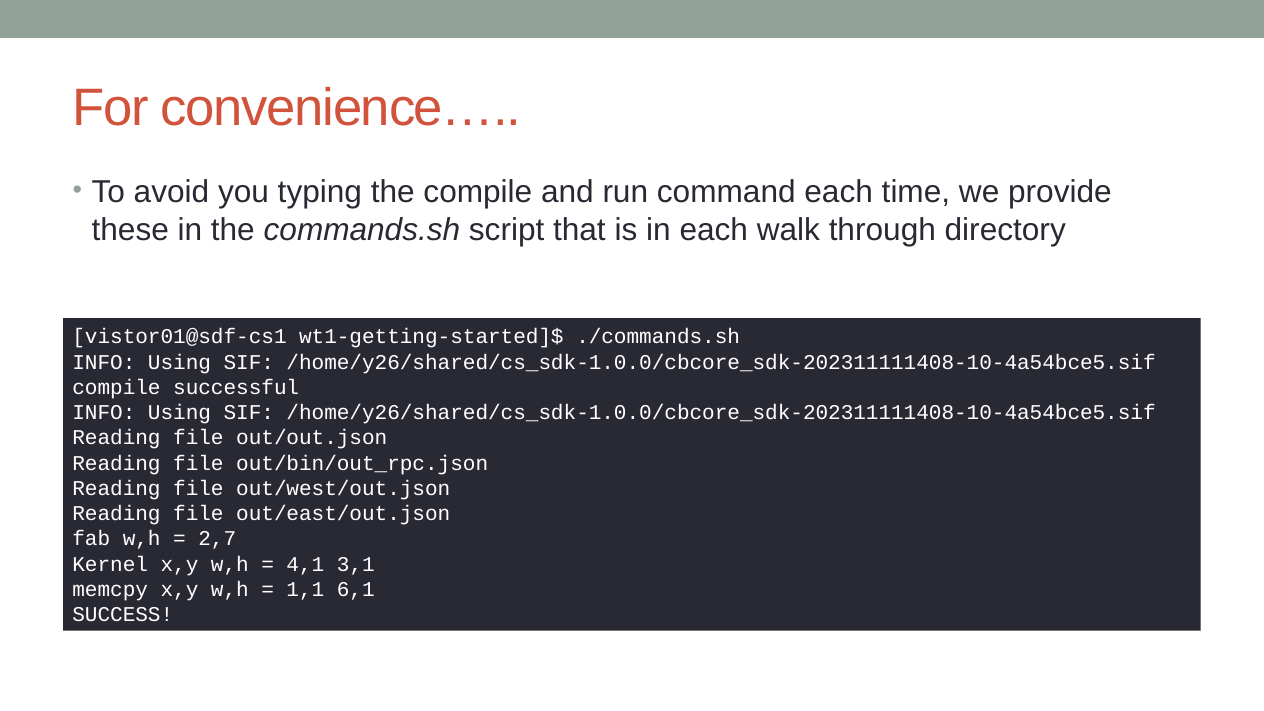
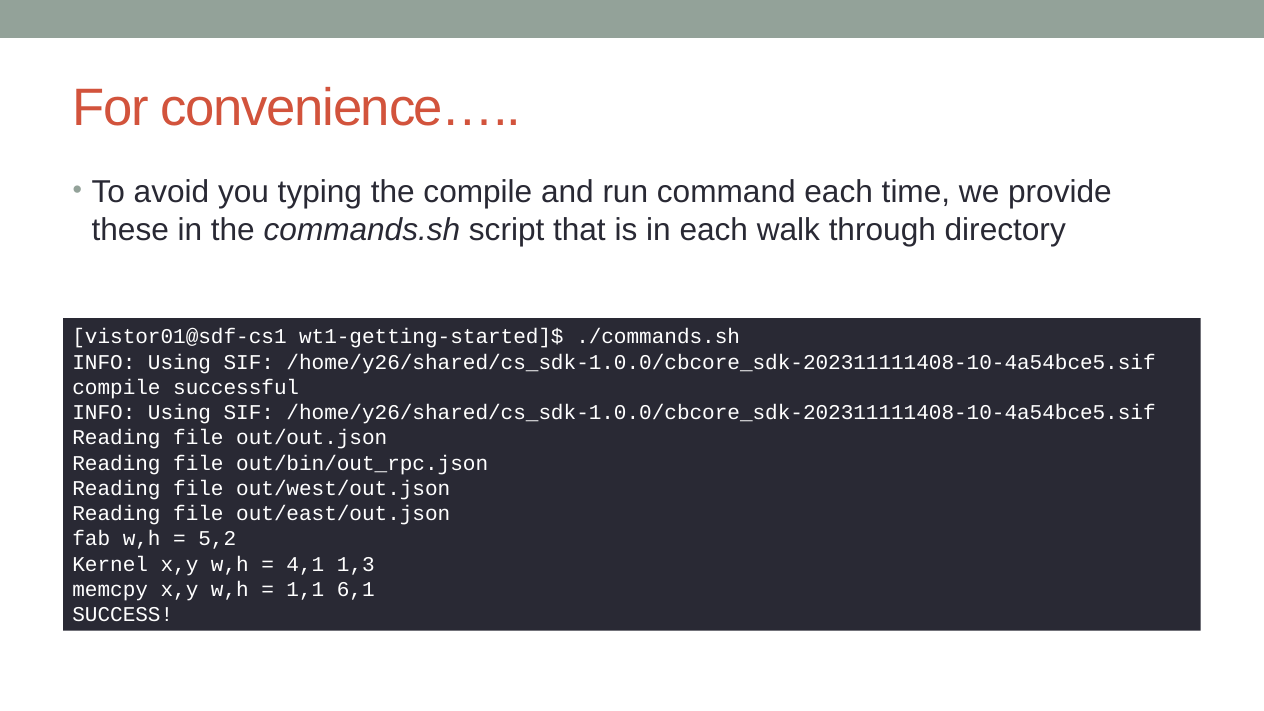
2,7: 2,7 -> 5,2 (217, 539)
3,1: 3,1 -> 1,3 (356, 564)
